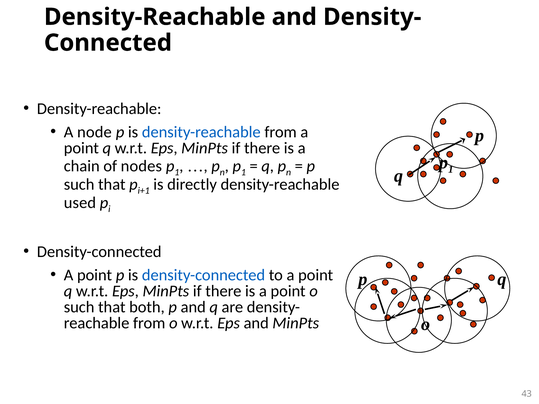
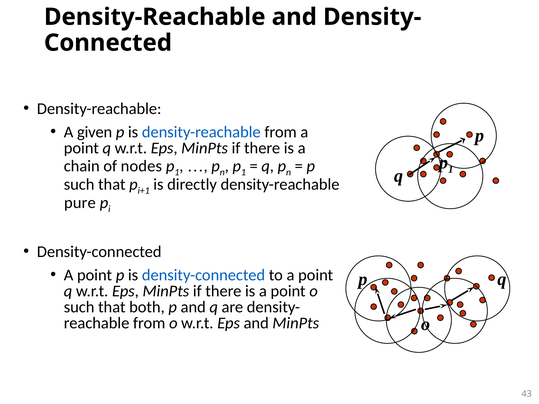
node: node -> given (95, 132)
used: used -> pure (80, 203)
